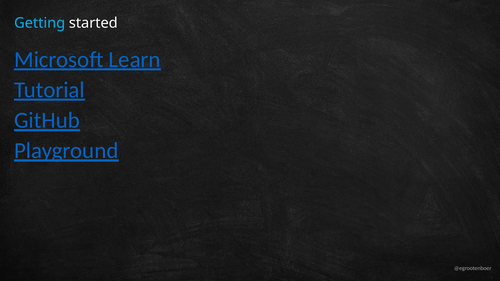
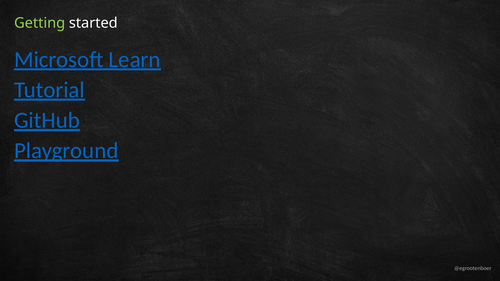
Getting colour: light blue -> light green (40, 23)
